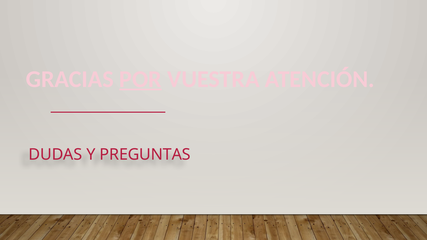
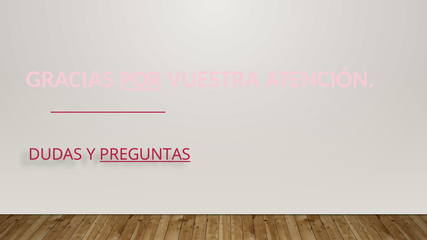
PREGUNTAS underline: none -> present (145, 155)
